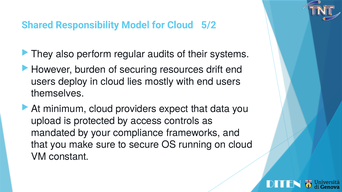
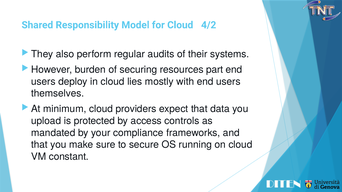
5/2: 5/2 -> 4/2 (209, 25)
drift: drift -> part (215, 70)
